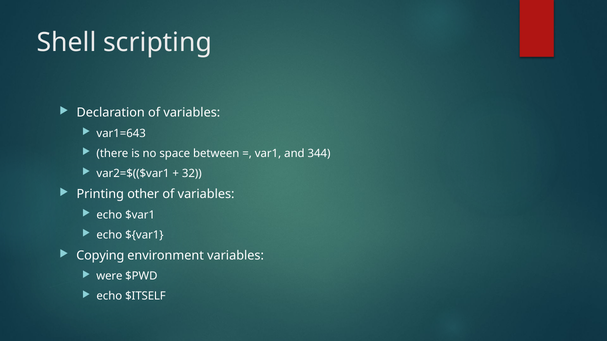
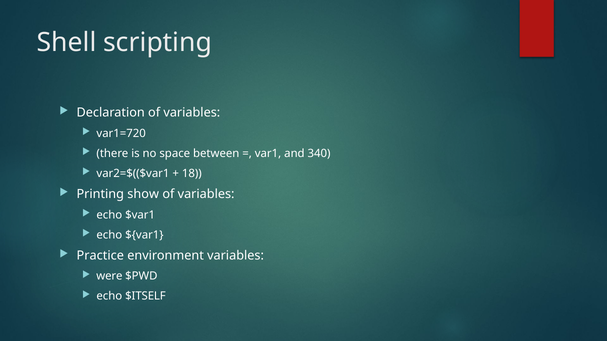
var1=643: var1=643 -> var1=720 (121, 134)
344: 344 -> 340 (319, 154)
32: 32 -> 18 (192, 174)
other: other -> show (143, 194)
Copying: Copying -> Practice (100, 256)
